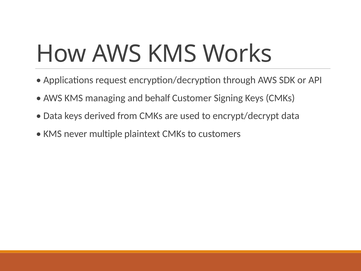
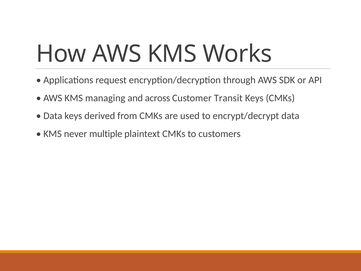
behalf: behalf -> across (158, 98)
Signing: Signing -> Transit (228, 98)
